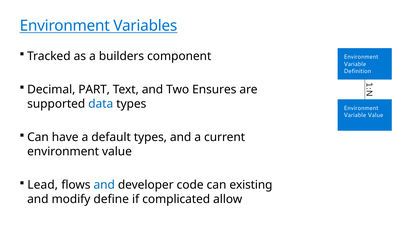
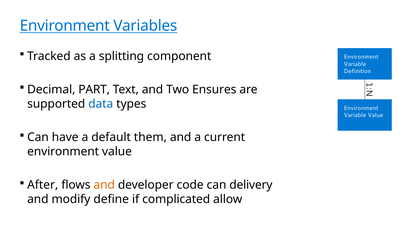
builders: builders -> splitting (121, 56)
default types: types -> them (150, 137)
Lead: Lead -> After (43, 185)
and colour: blue -> orange (104, 185)
existing: existing -> delivery (251, 185)
